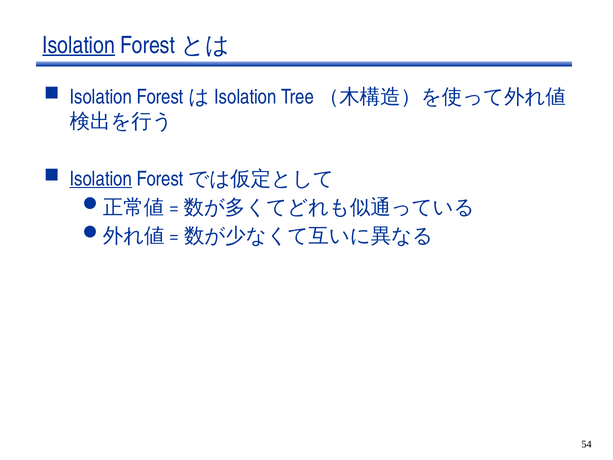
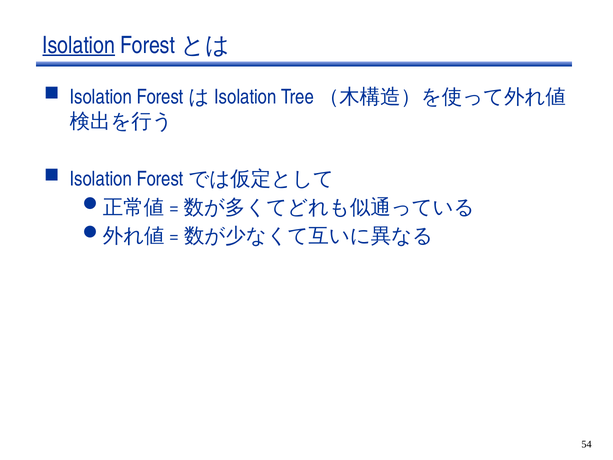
Isolation underline: present -> none (101, 179)
